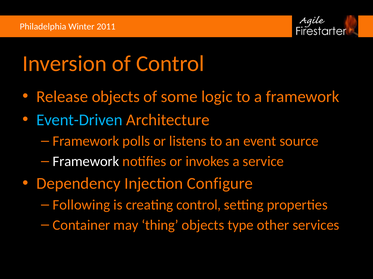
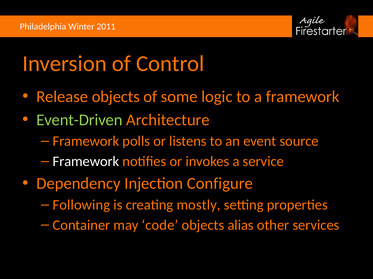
Event-Driven colour: light blue -> light green (79, 120)
creating control: control -> mostly (199, 205)
thing: thing -> code (160, 226)
type: type -> alias (241, 226)
